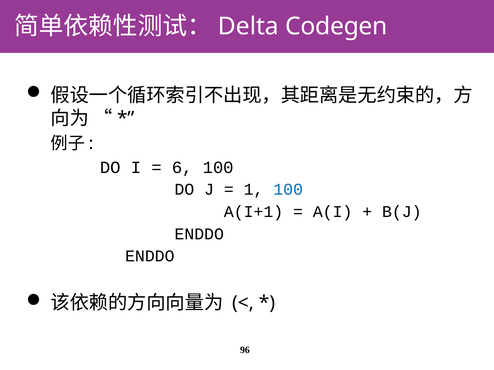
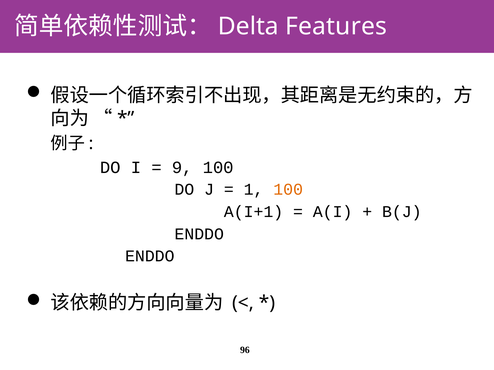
Codegen: Codegen -> Features (336, 27)
6: 6 -> 9 (182, 168)
100 colour: blue -> orange (288, 190)
